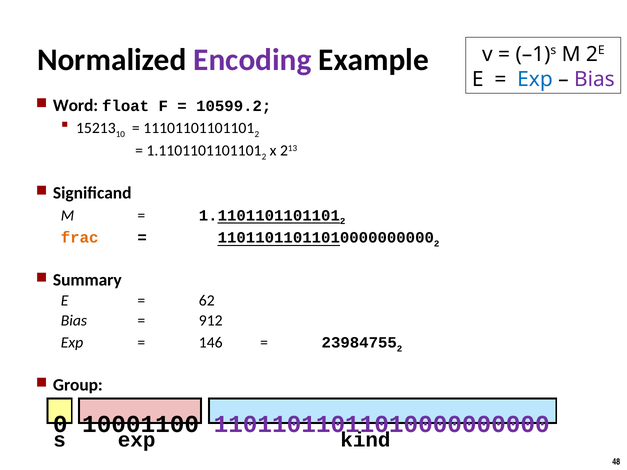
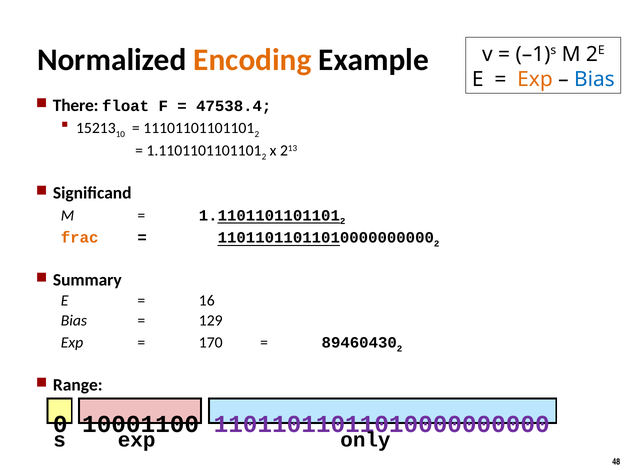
Encoding colour: purple -> orange (252, 60)
Exp colour: blue -> orange (535, 79)
Bias colour: purple -> blue (594, 79)
Word: Word -> There (76, 106)
10599.2: 10599.2 -> 47538.4 (234, 106)
62: 62 -> 16 (207, 301)
912: 912 -> 129 (211, 321)
146: 146 -> 170 (211, 343)
23984755: 23984755 -> 89460430 (359, 343)
Group: Group -> Range (78, 385)
kind: kind -> only (365, 440)
